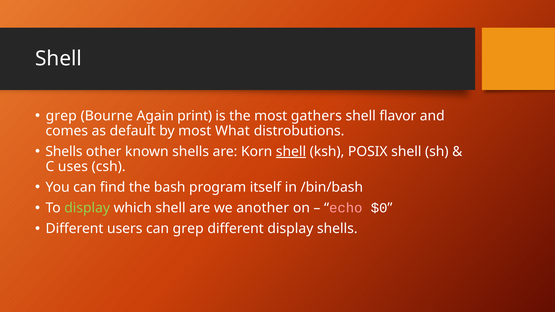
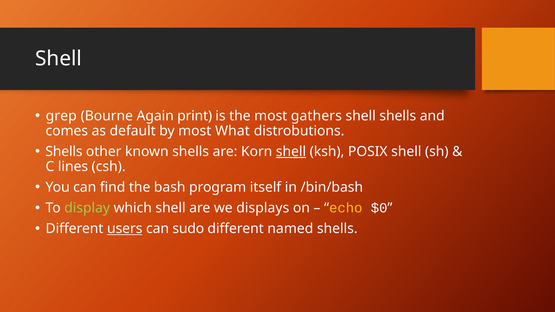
shell flavor: flavor -> shells (398, 116)
uses: uses -> lines (73, 167)
another: another -> displays (263, 208)
echo colour: pink -> yellow (346, 208)
users underline: none -> present (125, 229)
can grep: grep -> sudo (188, 229)
different display: display -> named (290, 229)
